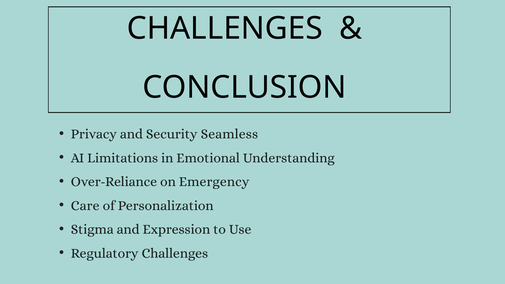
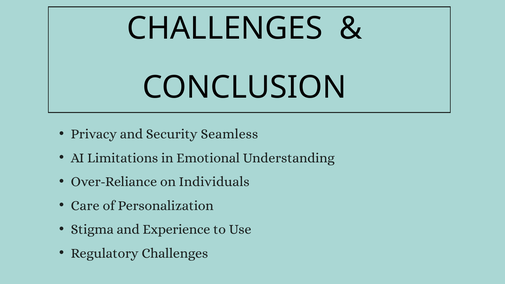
Emergency: Emergency -> Individuals (214, 182)
Expression: Expression -> Experience (176, 229)
